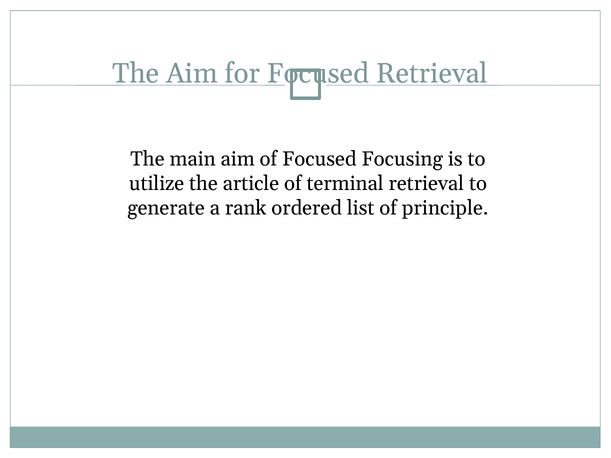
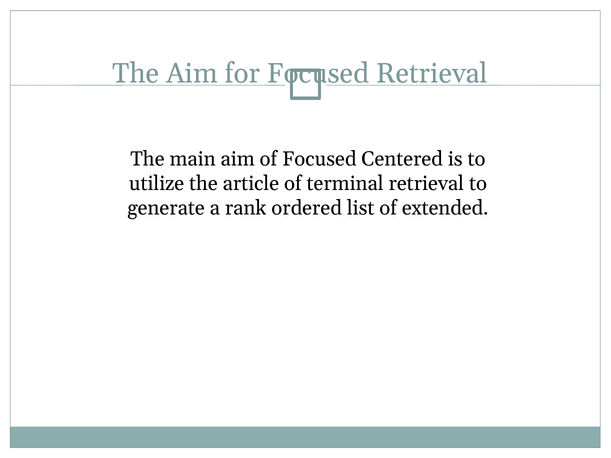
Focusing: Focusing -> Centered (402, 159)
principle: principle -> extended (445, 208)
